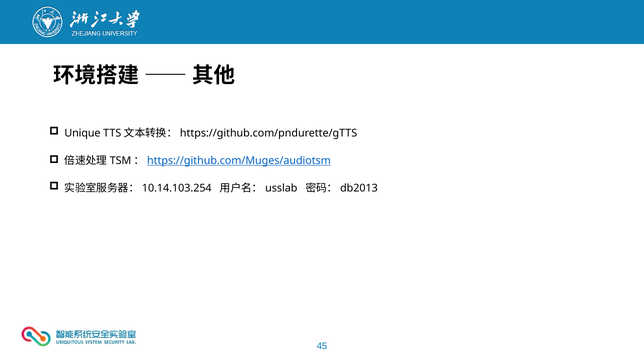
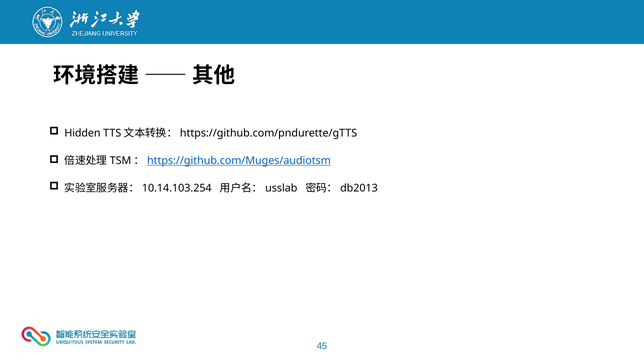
Unique: Unique -> Hidden (82, 133)
